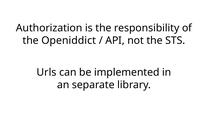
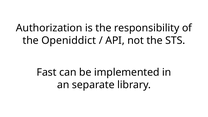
Urls: Urls -> Fast (47, 72)
